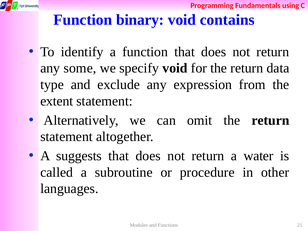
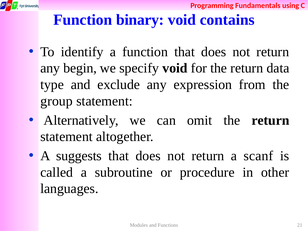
some: some -> begin (80, 68)
extent: extent -> group (57, 101)
water: water -> scanf (258, 156)
